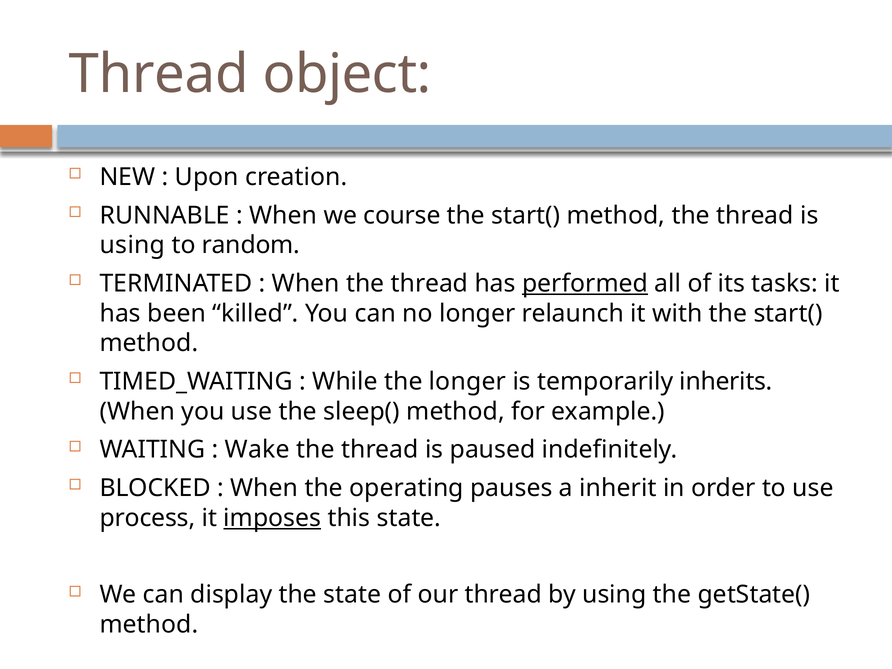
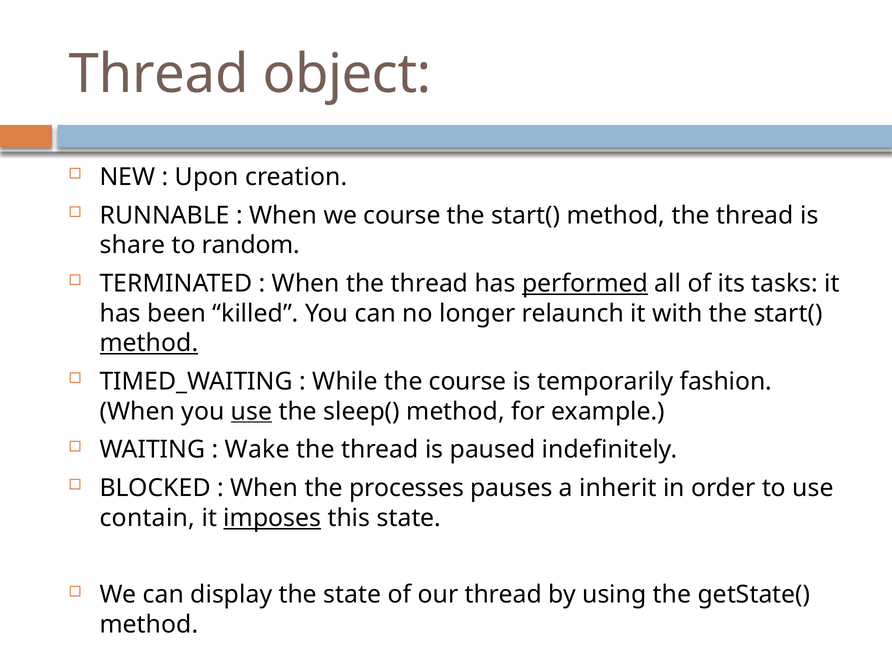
using: using -> share (133, 245)
method underline: none -> present (149, 343)
the longer: longer -> course (468, 382)
inherits: inherits -> fashion (726, 382)
use underline: none -> present (252, 411)
operating: operating -> processes (407, 488)
process: process -> contain (147, 518)
